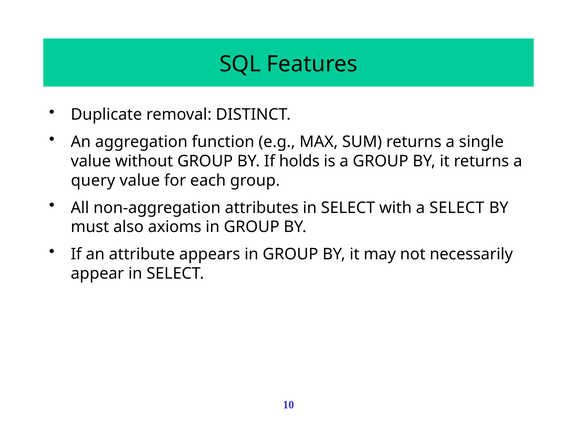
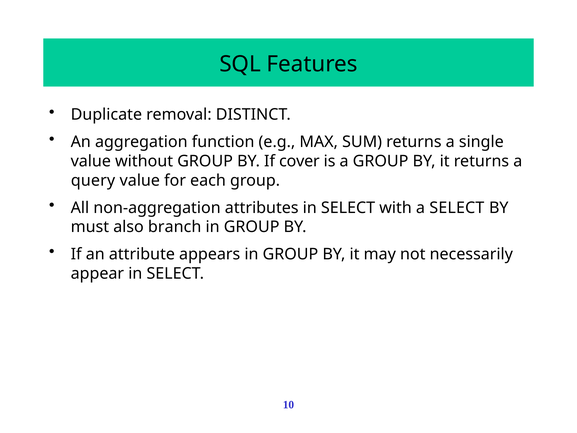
holds: holds -> cover (299, 161)
axioms: axioms -> branch (175, 227)
